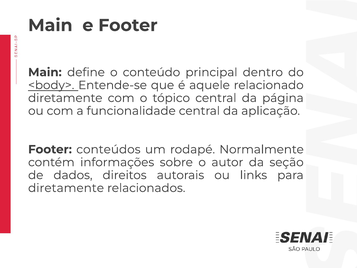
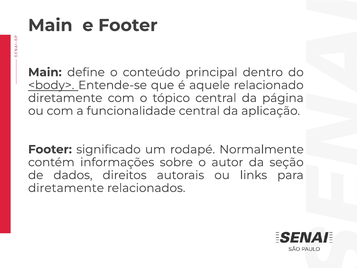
conteúdos: conteúdos -> significado (108, 149)
